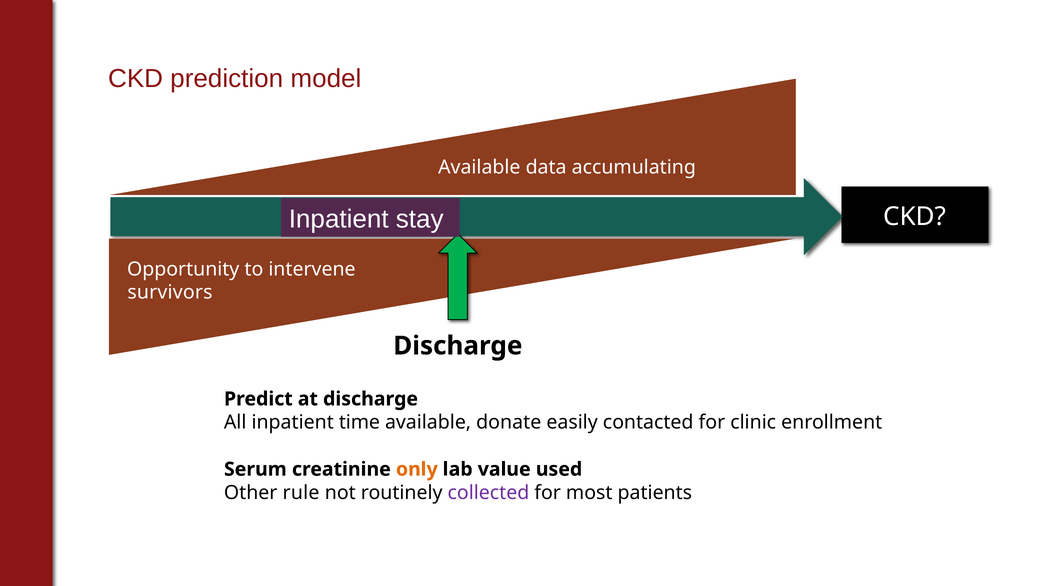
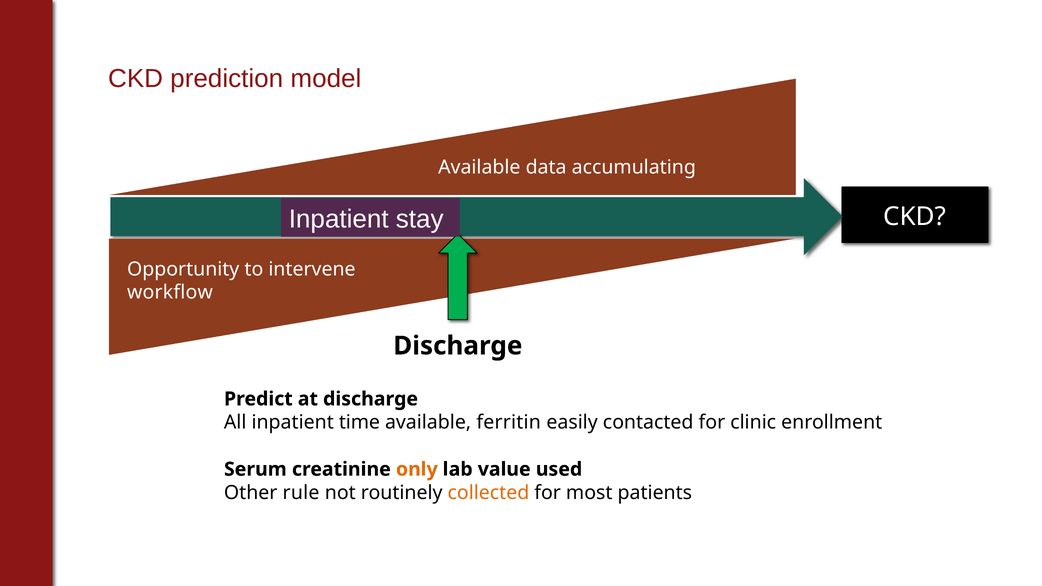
survivors: survivors -> workflow (170, 293)
donate: donate -> ferritin (509, 422)
collected colour: purple -> orange (488, 493)
